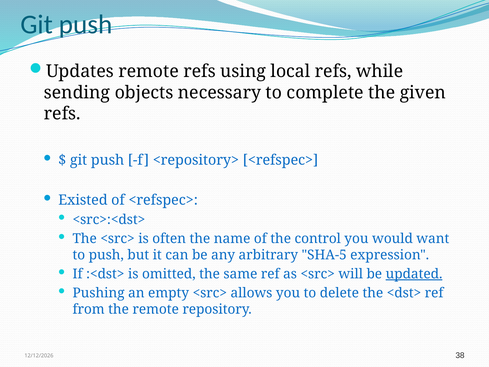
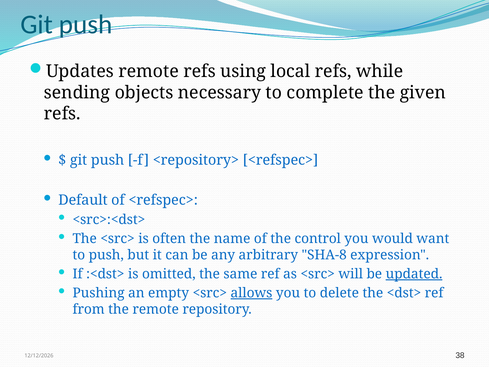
Existed: Existed -> Default (83, 200)
SHA-5: SHA-5 -> SHA-8 (324, 255)
allows underline: none -> present (251, 293)
